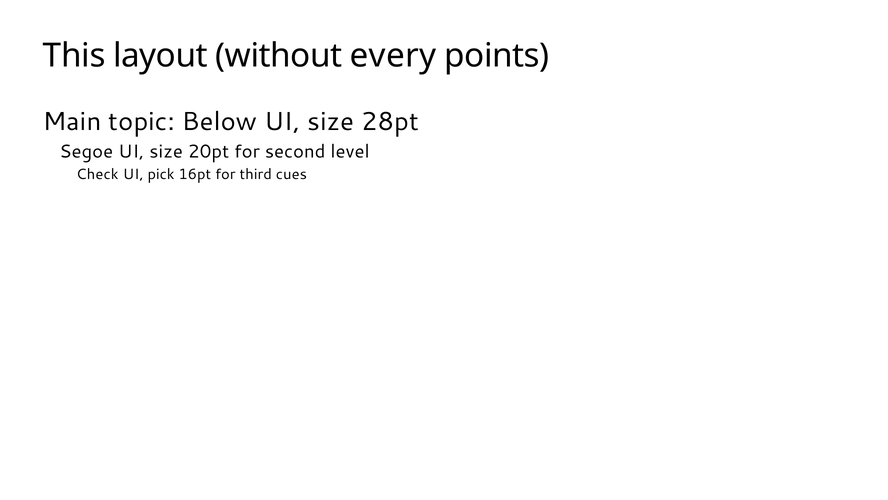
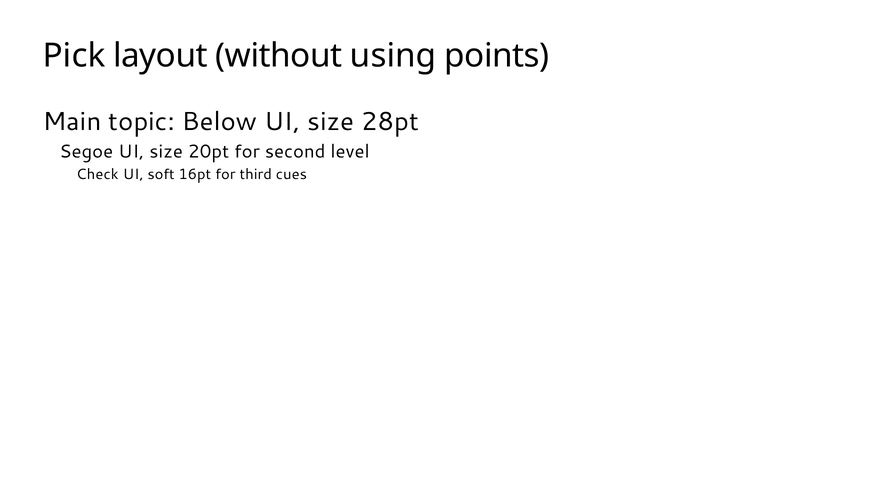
This: This -> Pick (74, 56)
every: every -> using (393, 56)
pick: pick -> soft (161, 174)
